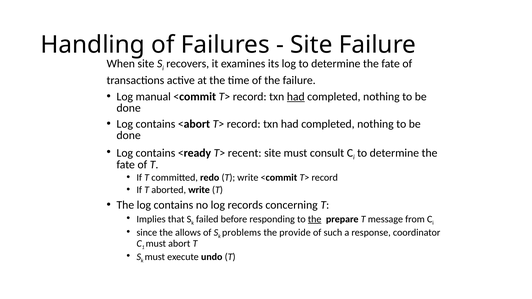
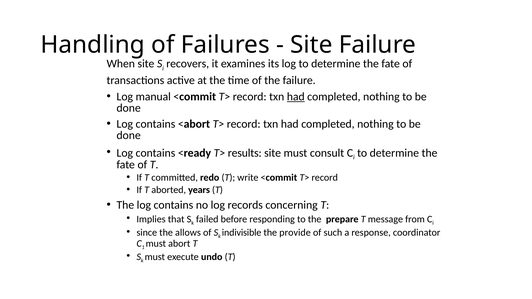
recent: recent -> results (245, 153)
aborted write: write -> years (199, 190)
the underline: present -> none (315, 219)
problems: problems -> indivisible (242, 233)
